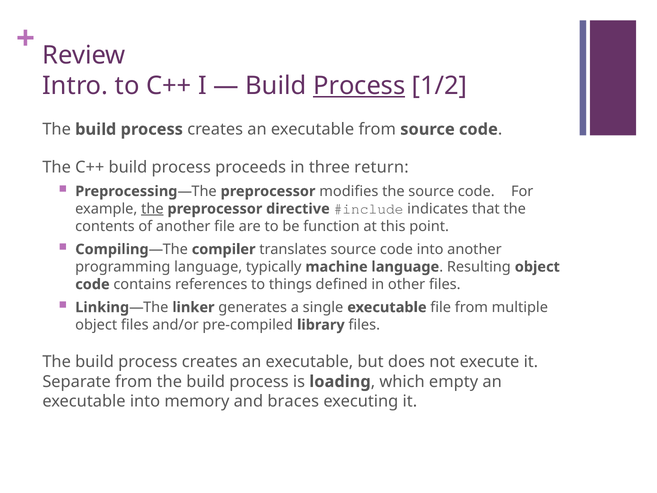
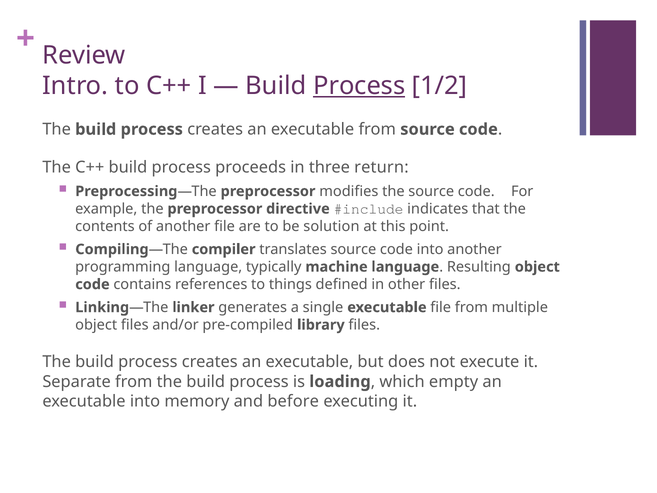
the underline: present -> none (152, 209)
function: function -> solution (331, 226)
braces: braces -> before (293, 401)
